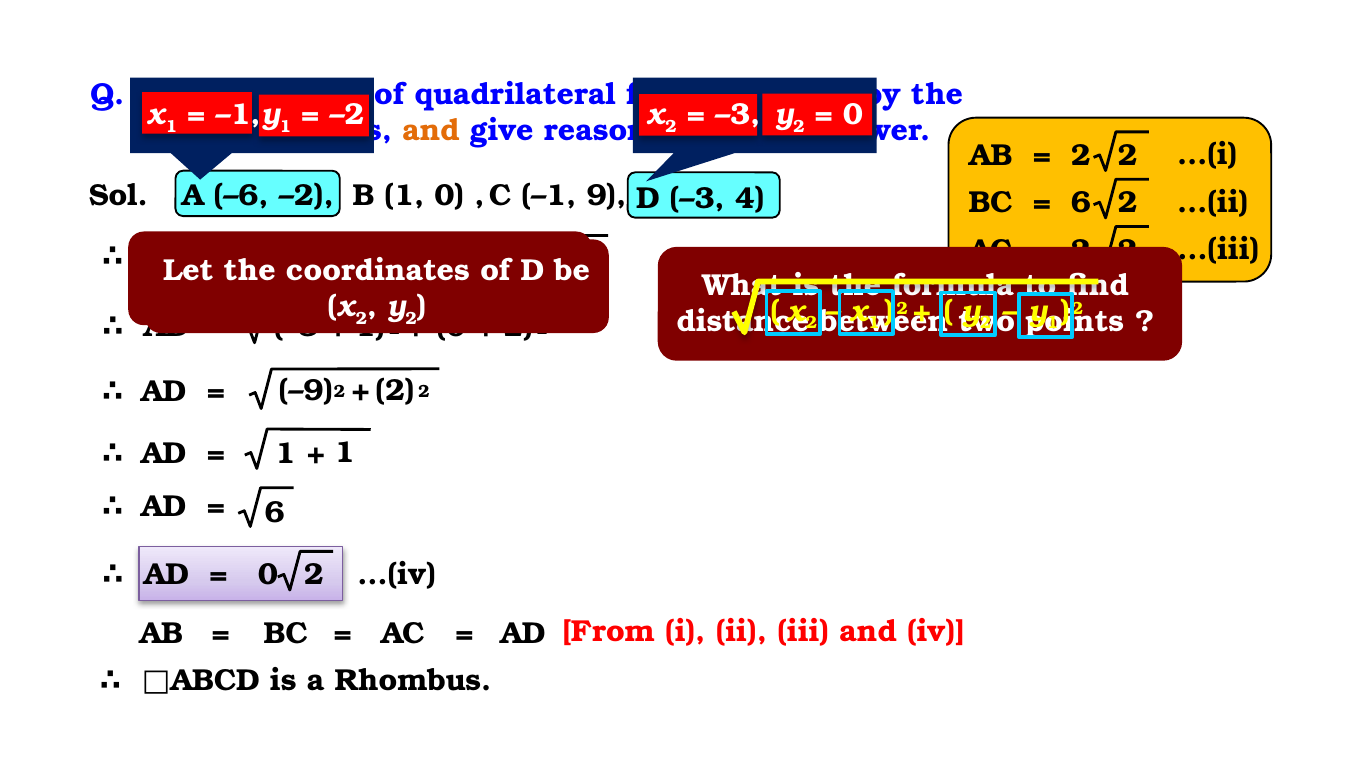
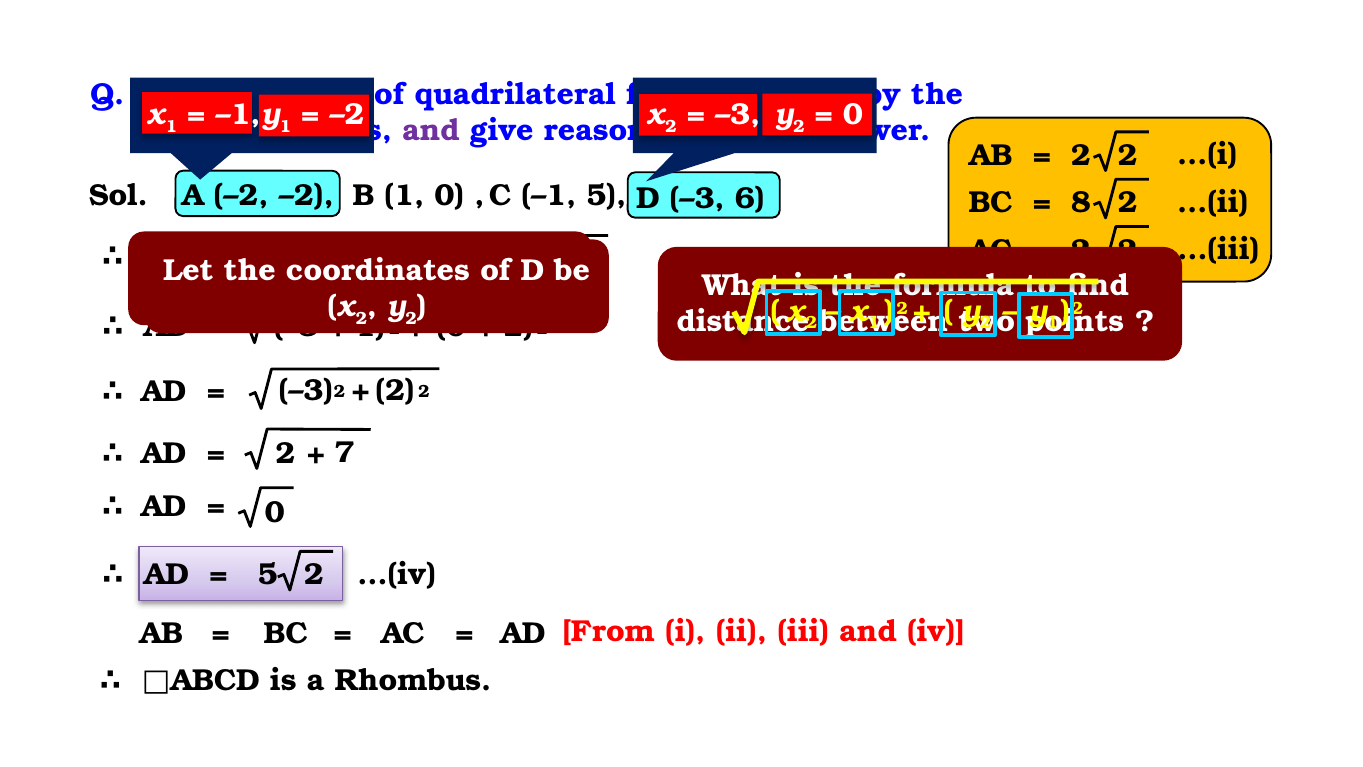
and colour: orange -> purple (431, 130)
A –6: –6 -> –2 (241, 196)
–1 9: 9 -> 5 (606, 196)
4: 4 -> 6 (750, 199)
6: 6 -> 8 (1081, 203)
–9: –9 -> –3 (306, 391)
1: 1 -> 2 (285, 453)
1: 1 -> 7 (345, 452)
6: 6 -> 0 (275, 513)
0: 0 -> 5 (268, 575)
